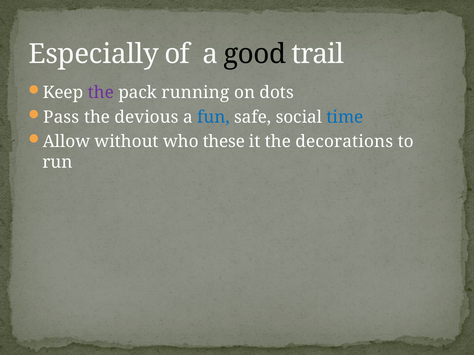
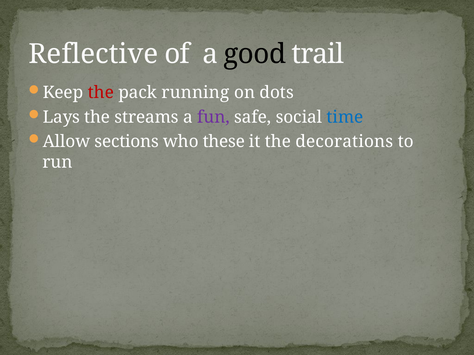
Especially: Especially -> Reflective (93, 54)
the colour: purple -> red (101, 93)
Pass: Pass -> Lays (61, 117)
devious: devious -> streams (147, 117)
fun colour: blue -> purple (213, 117)
without: without -> sections (127, 142)
